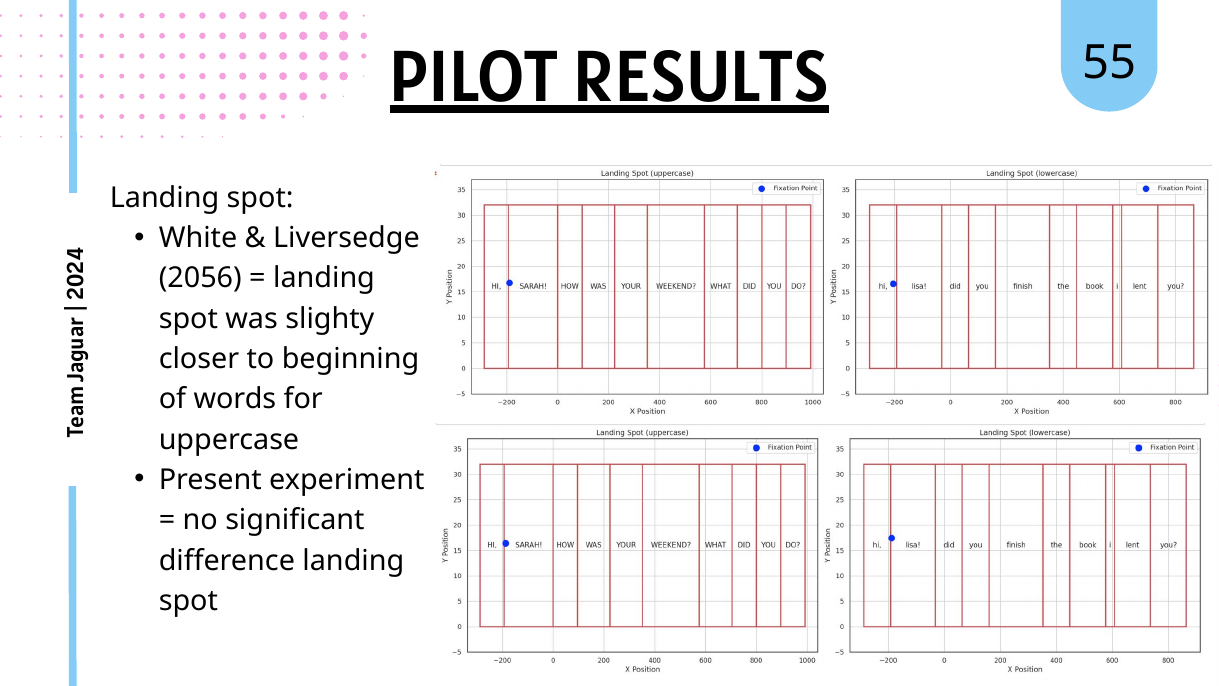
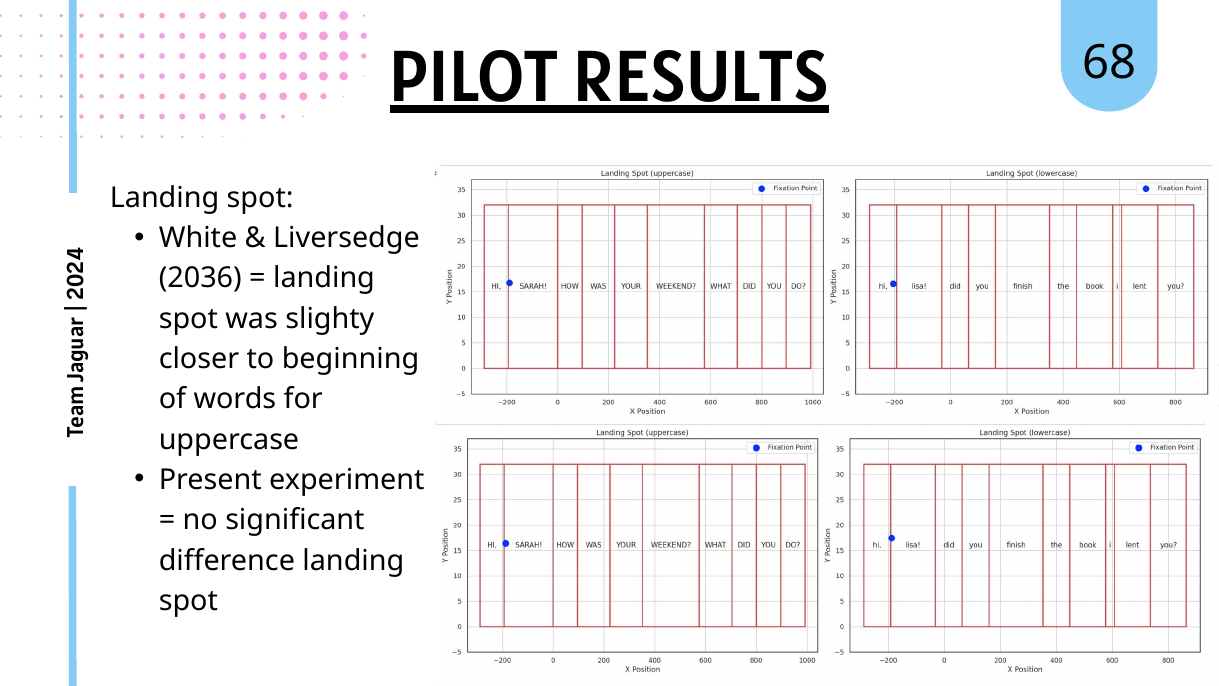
55: 55 -> 68 (1109, 63)
2056: 2056 -> 2036 (200, 278)
